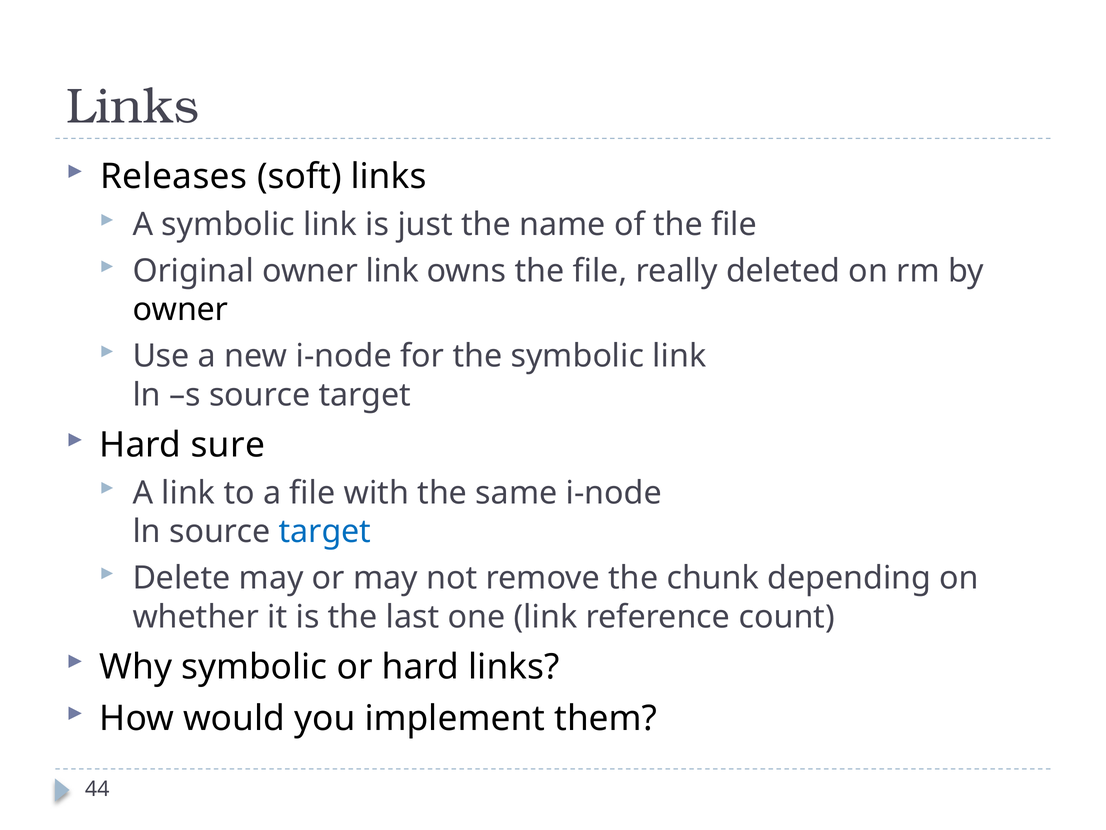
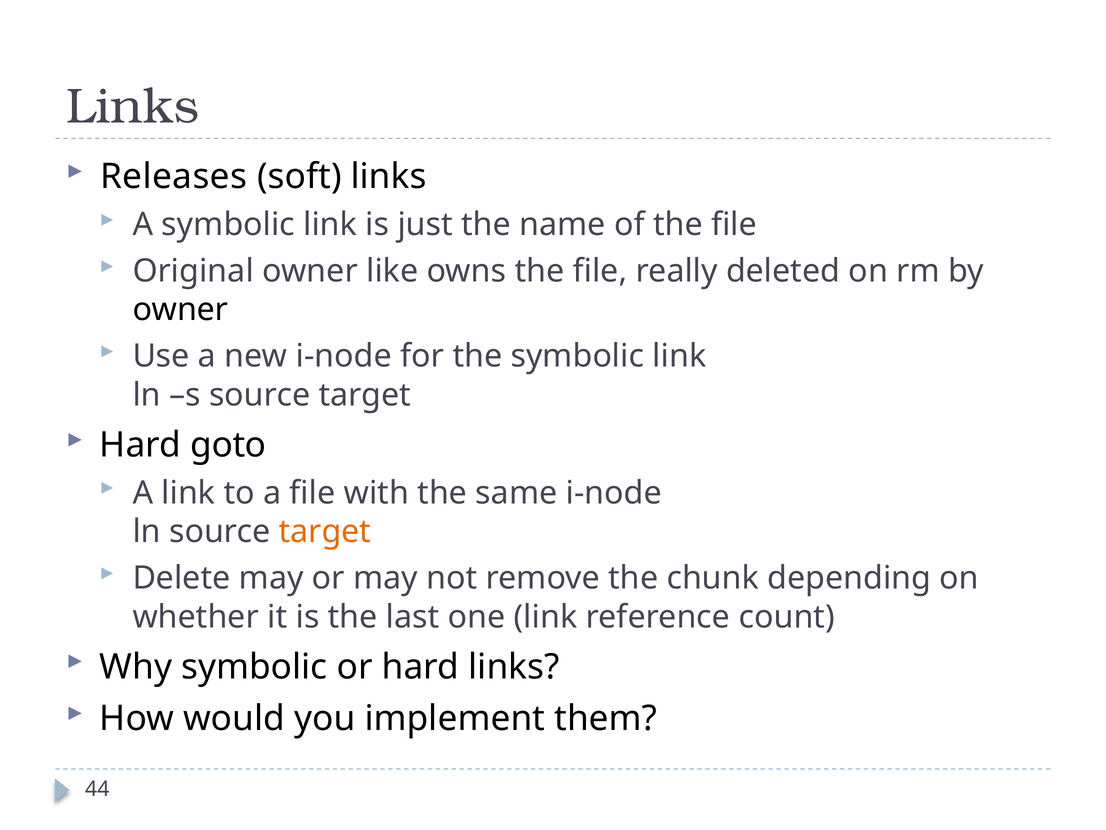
owner link: link -> like (392, 271)
sure: sure -> goto (228, 445)
target colour: blue -> orange (325, 531)
